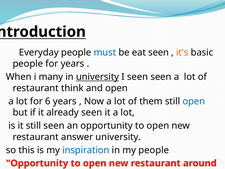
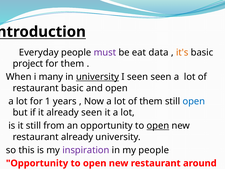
must colour: blue -> purple (105, 52)
eat seen: seen -> data (158, 52)
people: people -> project (28, 64)
for years: years -> them (72, 64)
restaurant think: think -> basic (72, 88)
6: 6 -> 1 (48, 101)
still seen: seen -> from (54, 126)
open underline: none -> present (158, 126)
restaurant answer: answer -> already (77, 137)
inspiration colour: blue -> purple (86, 150)
